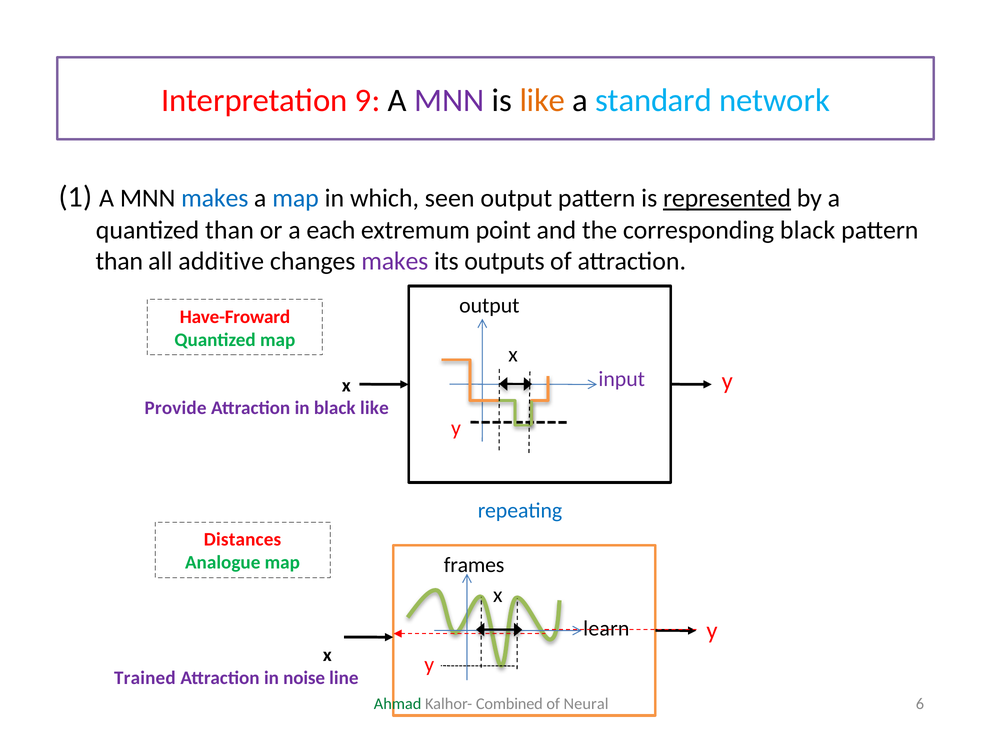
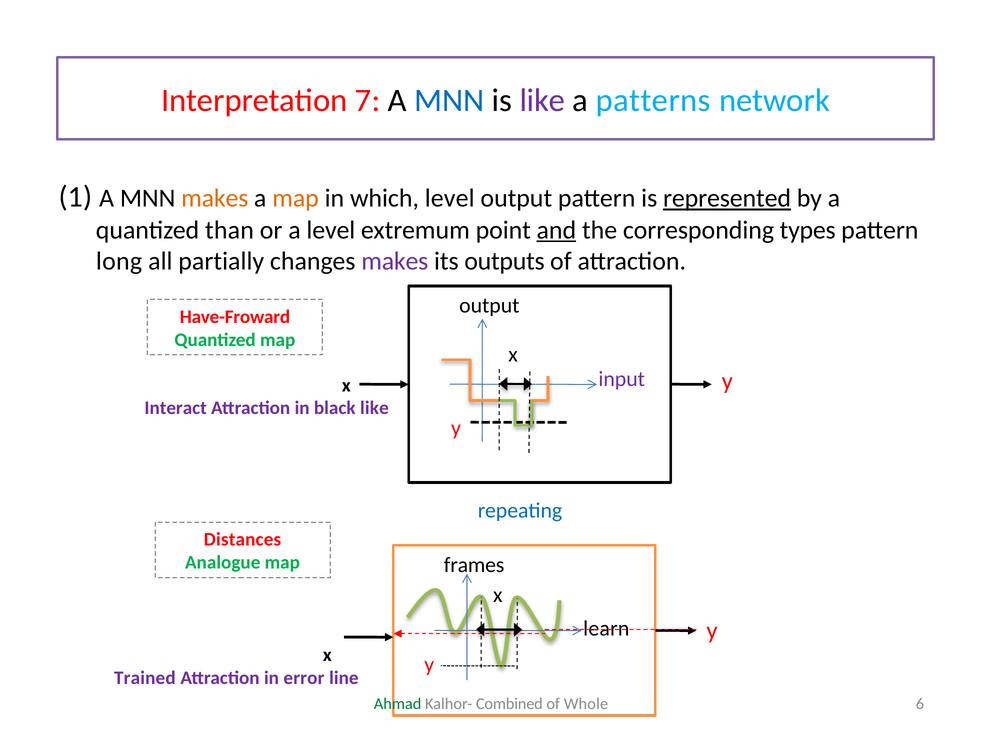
9: 9 -> 7 (368, 101)
MNN colour: purple -> blue (449, 101)
like colour: orange -> purple (542, 101)
standard: standard -> patterns (653, 101)
makes colour: blue -> orange (215, 198)
map colour: blue -> orange (296, 198)
which seen: seen -> level (450, 198)
a each: each -> level (331, 230)
and underline: none -> present (556, 230)
corresponding black: black -> types (808, 230)
than: than -> long (119, 261)
additive: additive -> partially (221, 261)
Provide: Provide -> Interact (176, 408)
noise: noise -> error (304, 678)
Neural: Neural -> Whole (586, 704)
